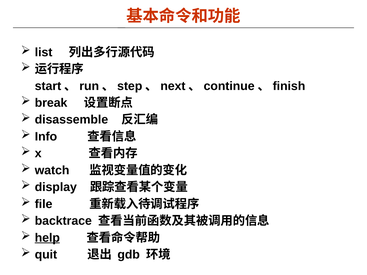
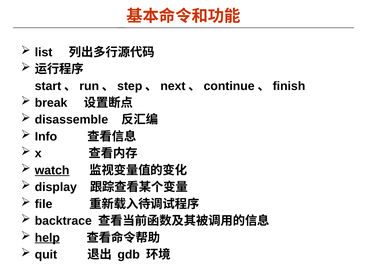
watch underline: none -> present (52, 170)
